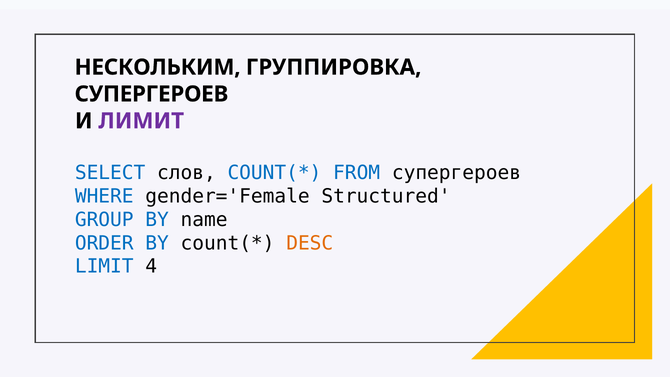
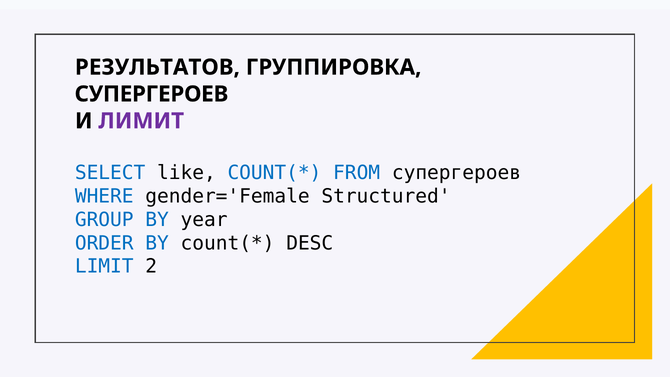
НЕСКОЛЬКИМ: НЕСКОЛЬКИМ -> РЕЗУЛЬТАТОВ (157, 67)
слов: слов -> like (186, 173)
name: name -> year (204, 220)
DESC colour: orange -> black (310, 243)
4: 4 -> 2 (151, 266)
